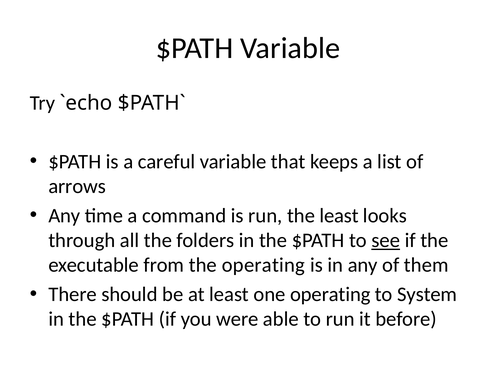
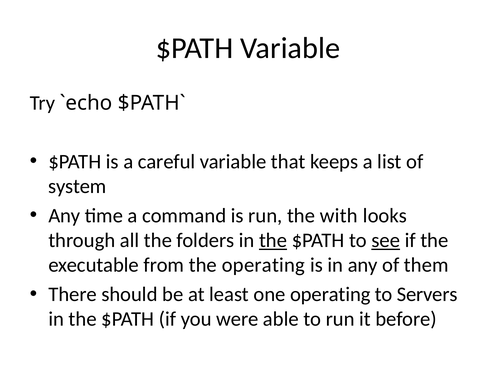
arrows: arrows -> system (77, 186)
the least: least -> with (339, 216)
the underline: none -> present (273, 240)
System: System -> Servers (427, 294)
